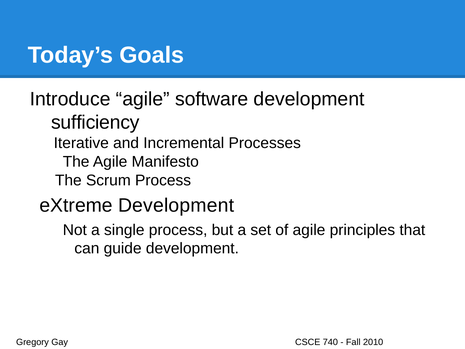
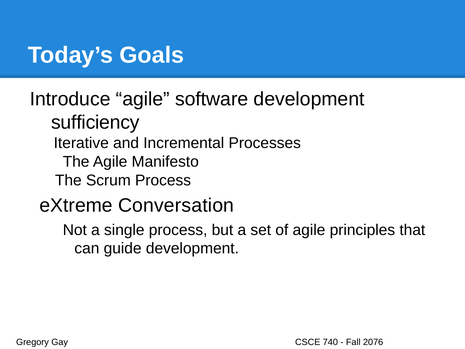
eXtreme Development: Development -> Conversation (176, 205)
2010: 2010 -> 2076 (373, 342)
